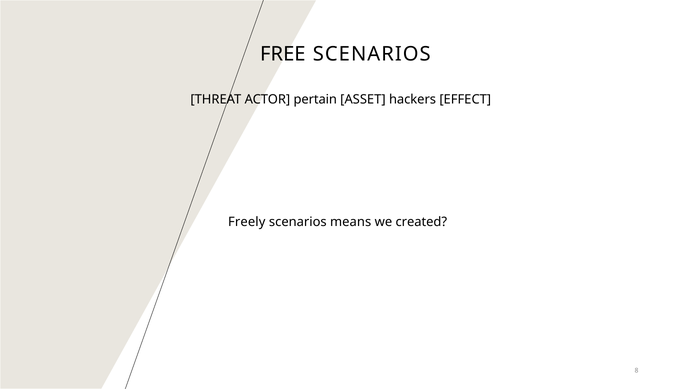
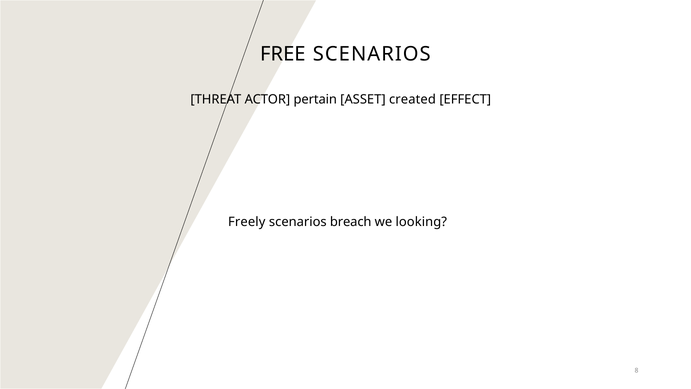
hackers: hackers -> created (412, 99)
means: means -> breach (351, 222)
created: created -> looking (421, 222)
